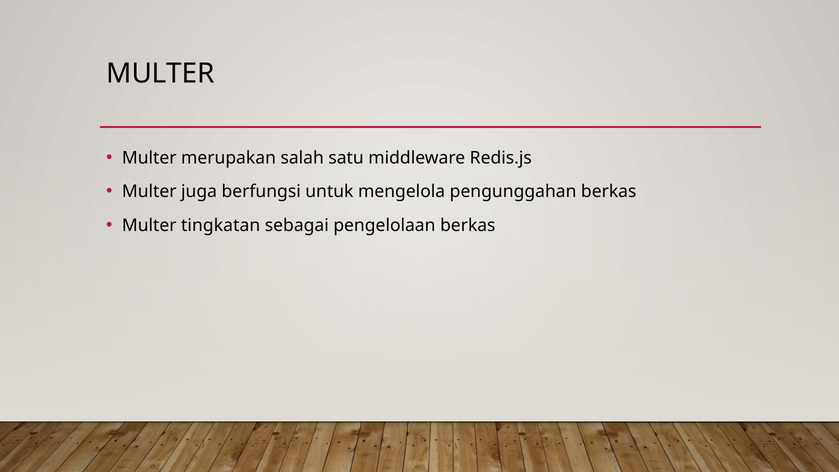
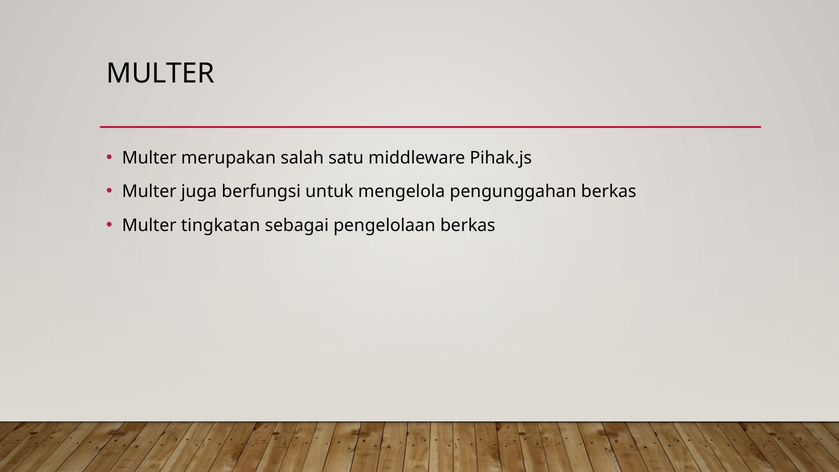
Redis.js: Redis.js -> Pihak.js (501, 158)
